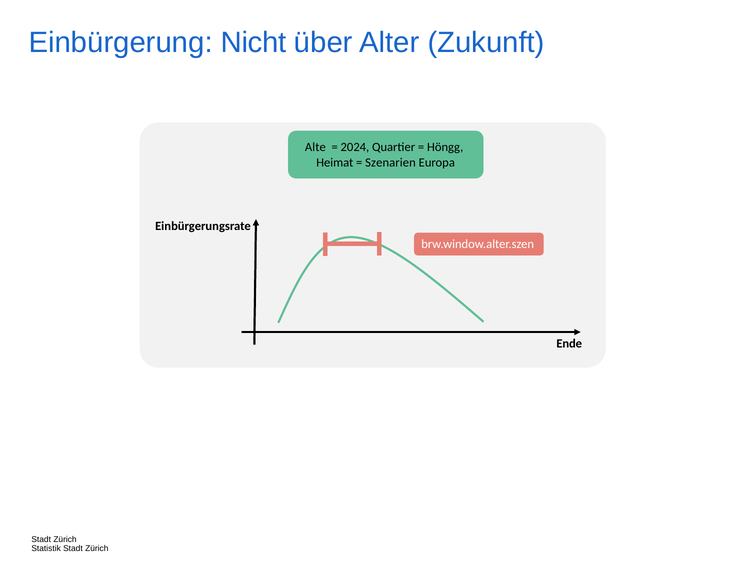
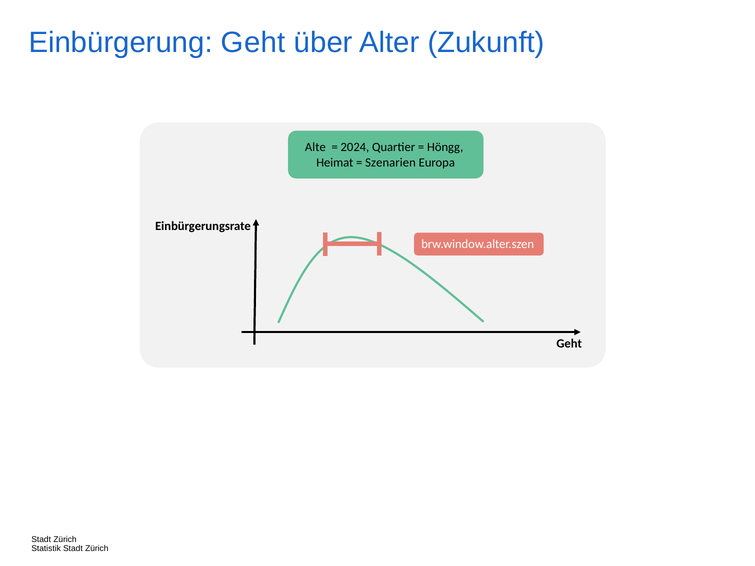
Einbürgerung Nicht: Nicht -> Geht (253, 43)
Ende: Ende -> Geht (569, 344)
